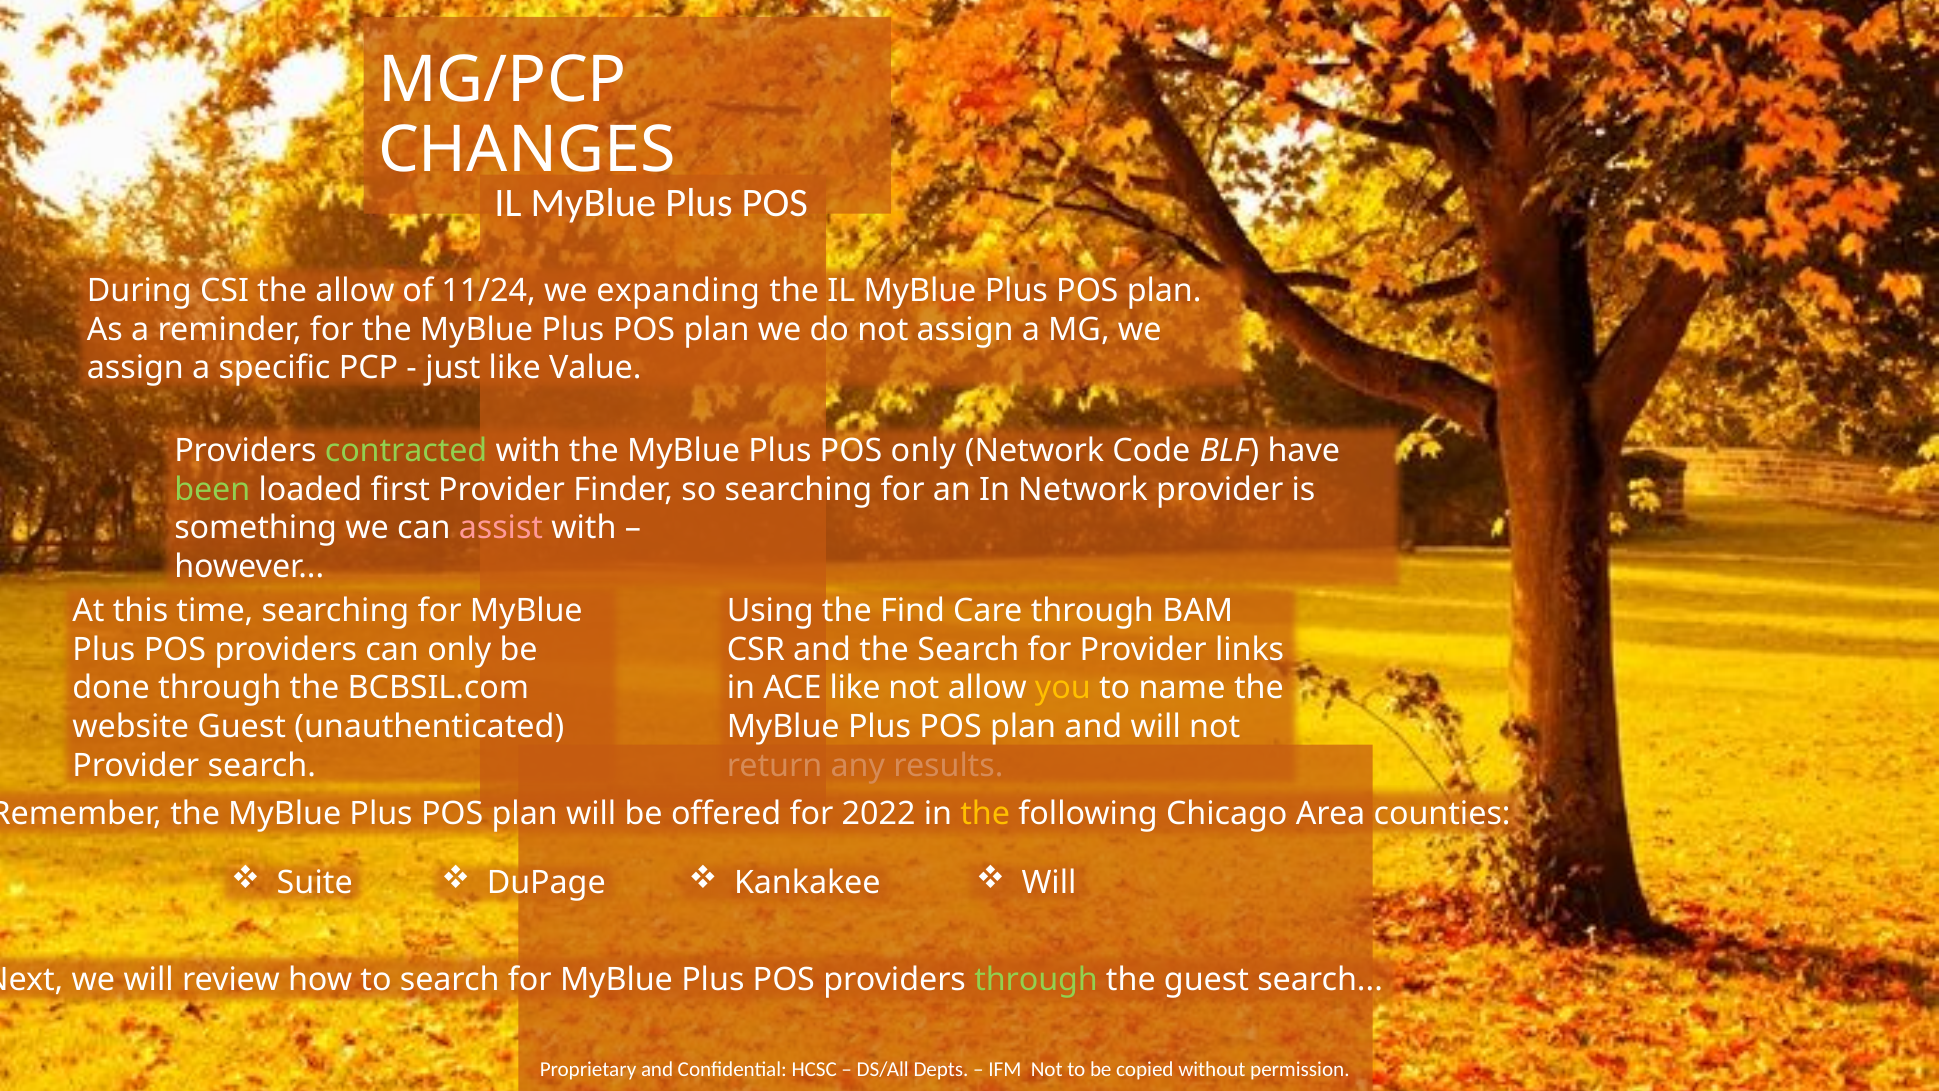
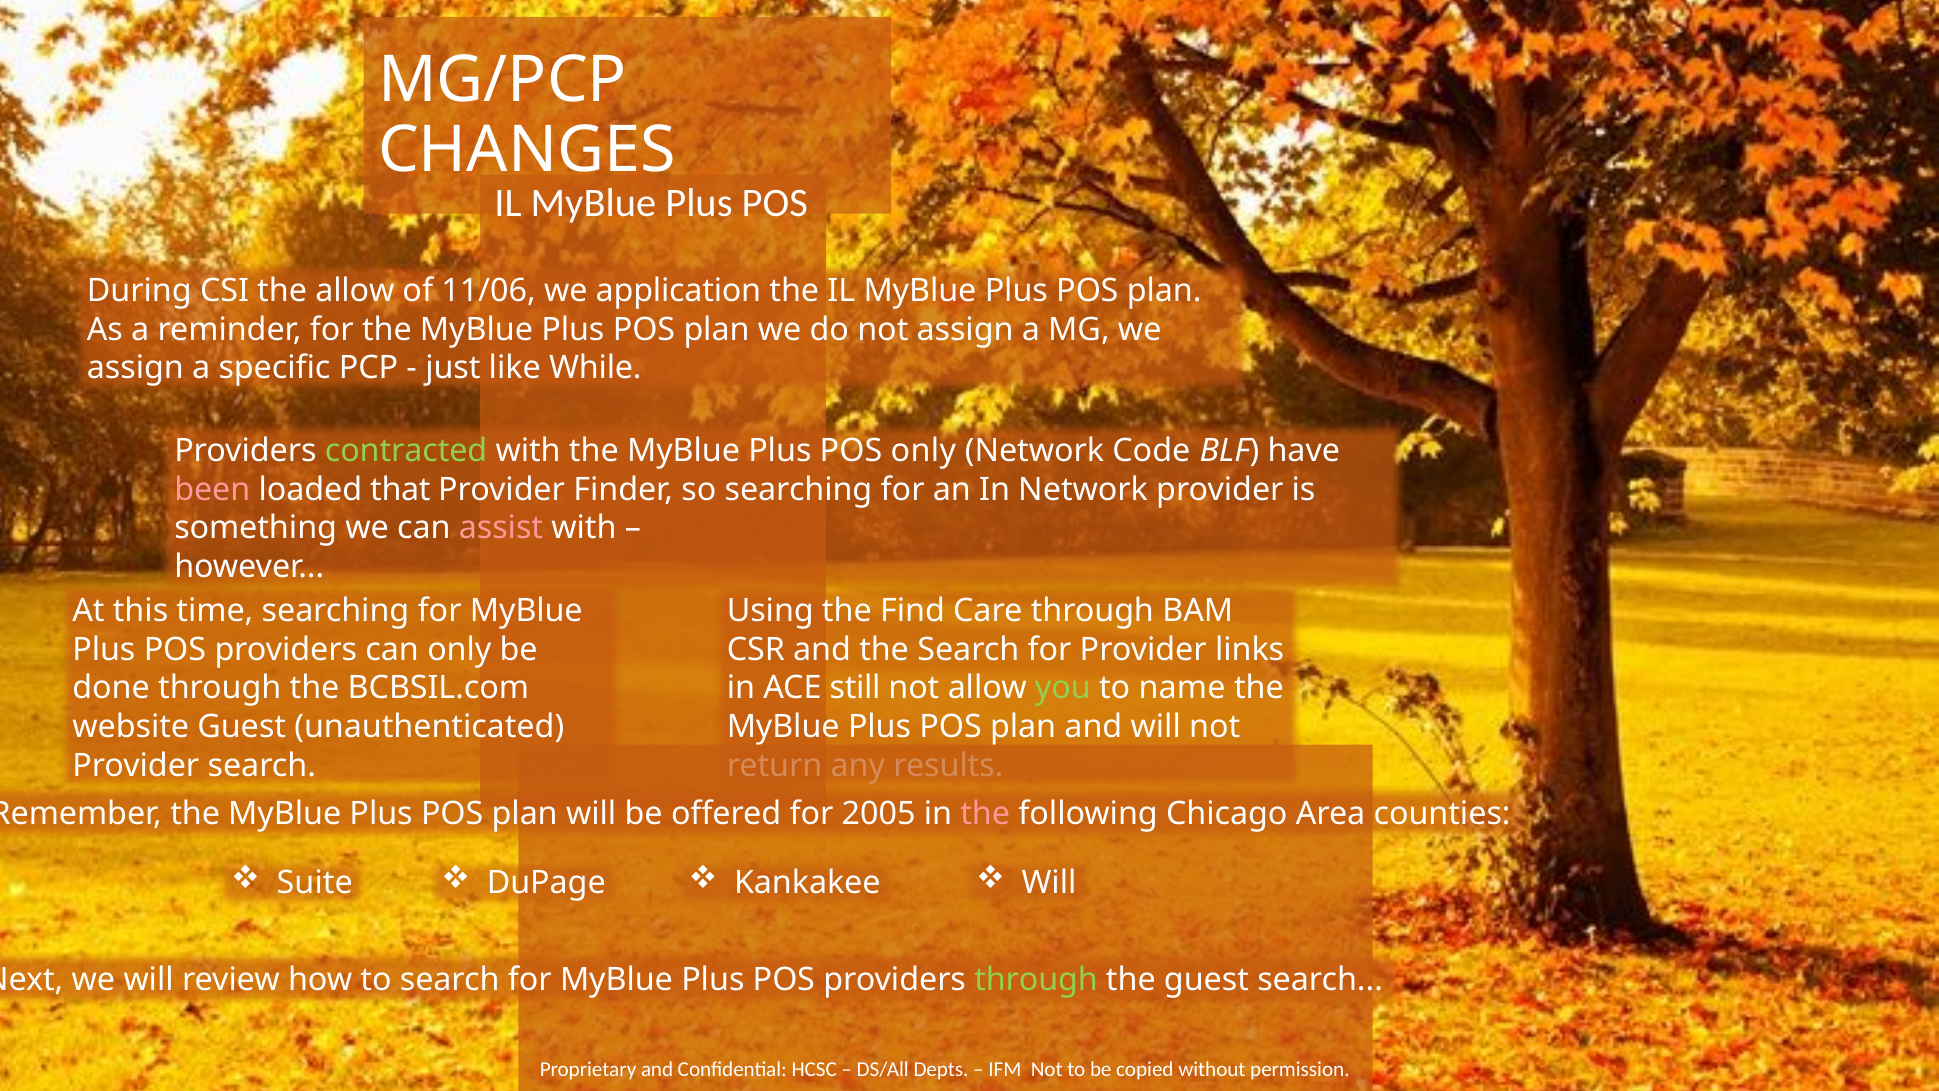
11/24: 11/24 -> 11/06 (489, 291)
expanding: expanding -> application (678, 291)
Value: Value -> While (595, 368)
been colour: light green -> pink (212, 489)
first: first -> that (400, 489)
ACE like: like -> still (855, 688)
you colour: yellow -> light green (1063, 688)
2022: 2022 -> 2005 (879, 814)
the colour: yellow -> pink (985, 814)
